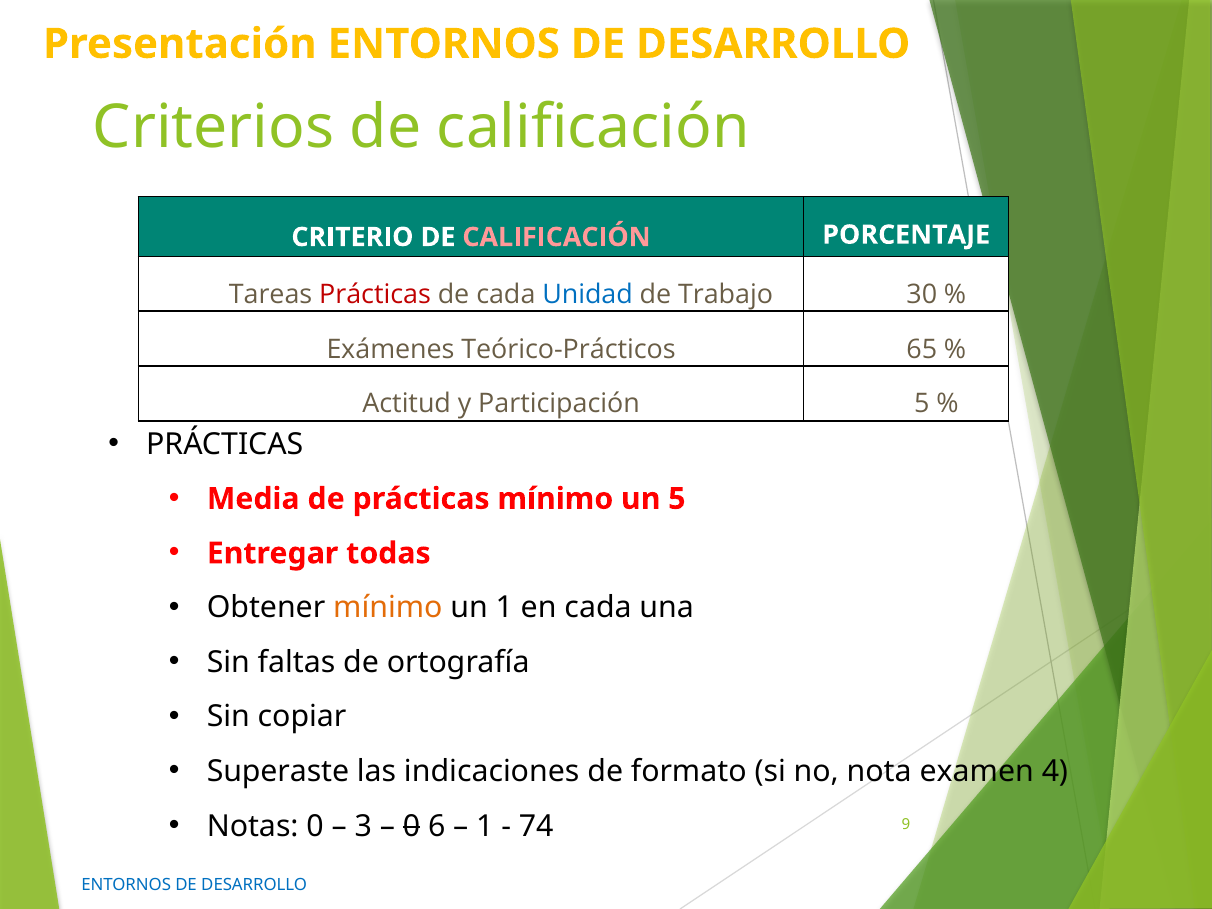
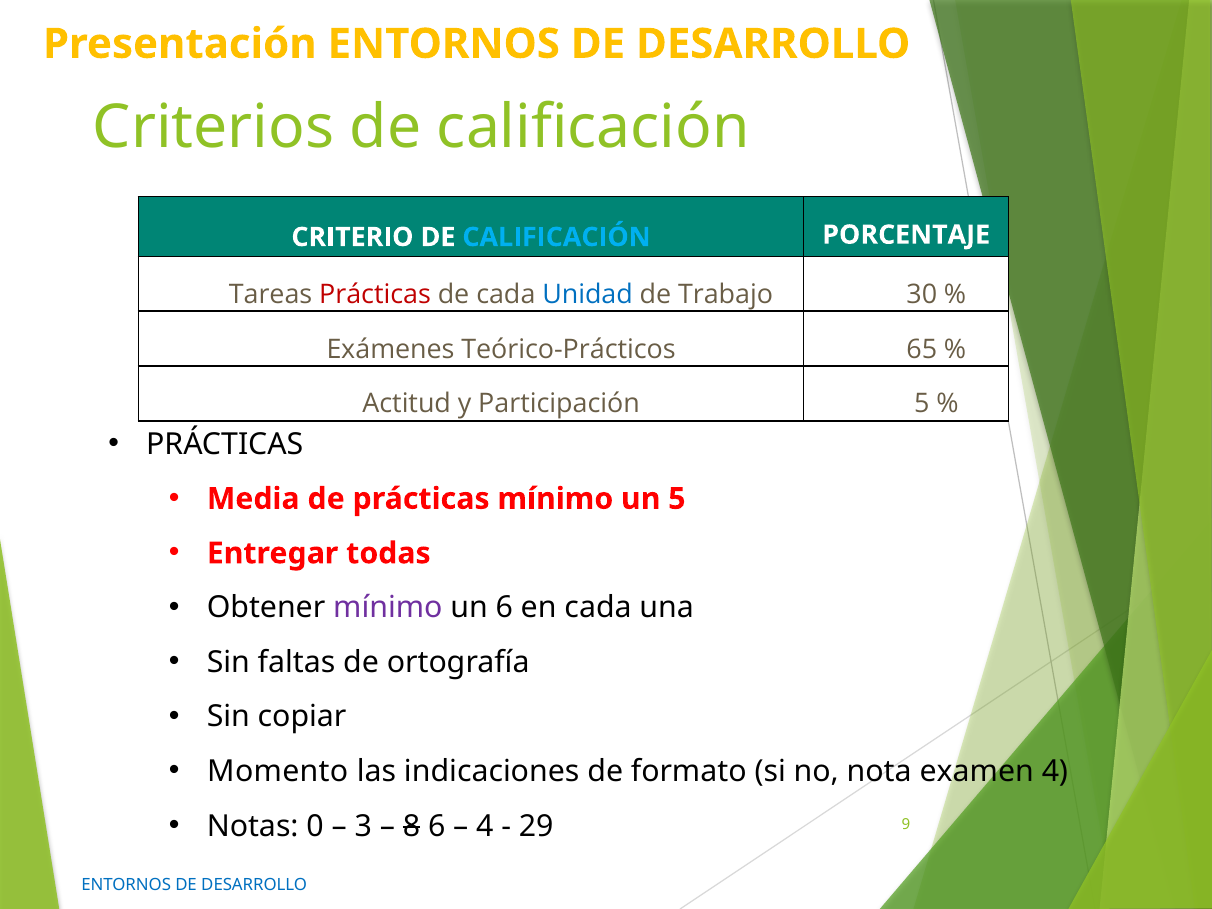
CALIFICACIÓN colour: pink -> light blue (556, 237)
mínimo colour: orange -> purple (388, 608)
un 1: 1 -> 6 (504, 608)
Superaste: Superaste -> Momento (278, 772)
0: 0 -> 8 (412, 826)
1: 1 -> 4 (485, 826)
74: 74 -> 29 (536, 826)
